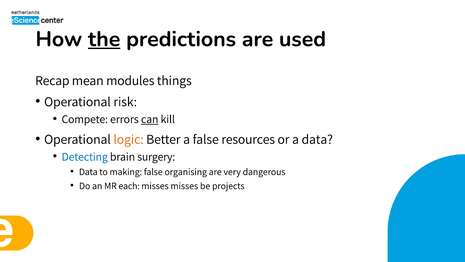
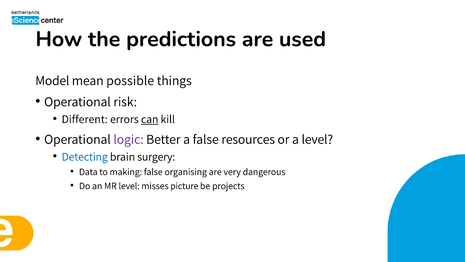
the underline: present -> none (104, 39)
Recap: Recap -> Model (52, 80)
modules: modules -> possible (130, 80)
Compete: Compete -> Different (85, 119)
logic colour: orange -> purple (128, 139)
a data: data -> level (317, 139)
MR each: each -> level (129, 186)
misses misses: misses -> picture (184, 186)
